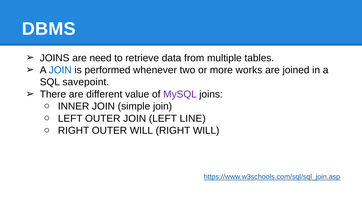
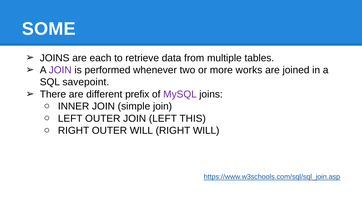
DBMS: DBMS -> SOME (49, 29)
need: need -> each (100, 58)
JOIN colour: blue -> purple (60, 70)
value: value -> prefix (137, 94)
LINE: LINE -> THIS (193, 118)
